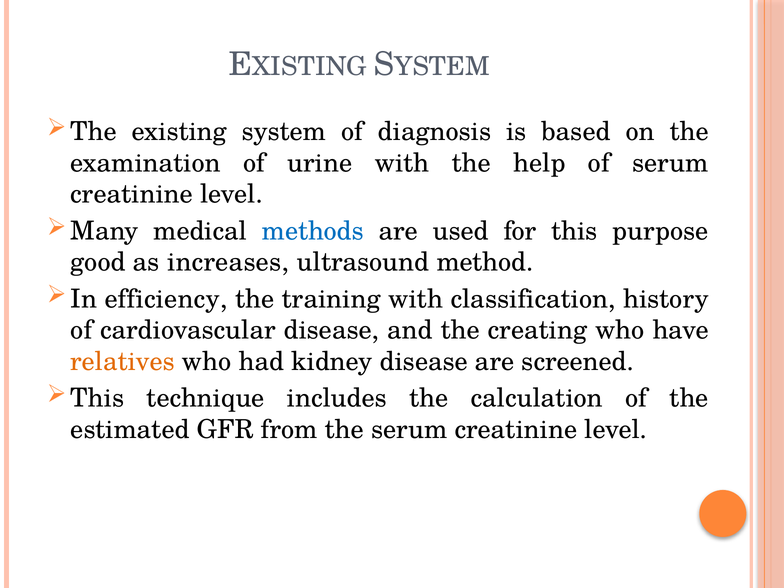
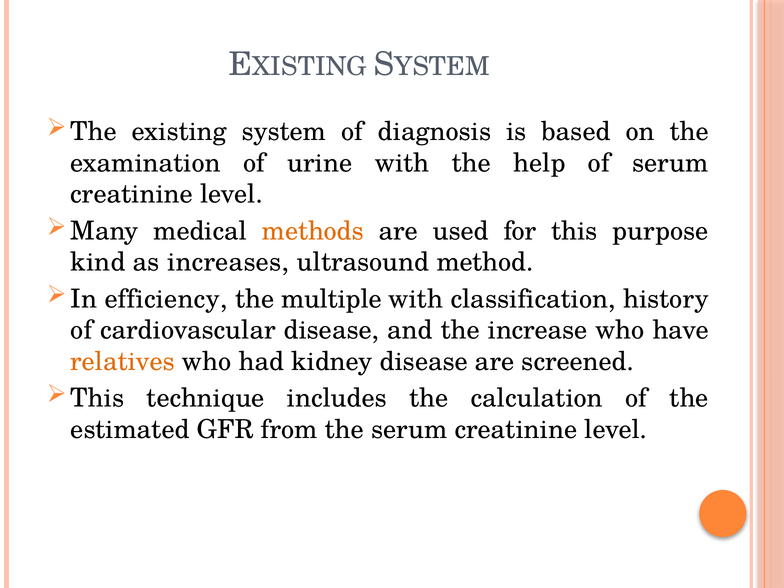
methods colour: blue -> orange (313, 231)
good: good -> kind (98, 262)
training: training -> multiple (331, 299)
creating: creating -> increase (538, 330)
